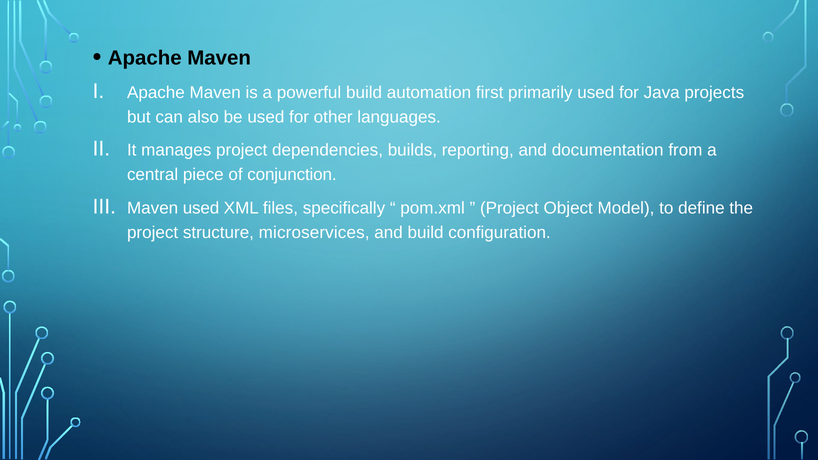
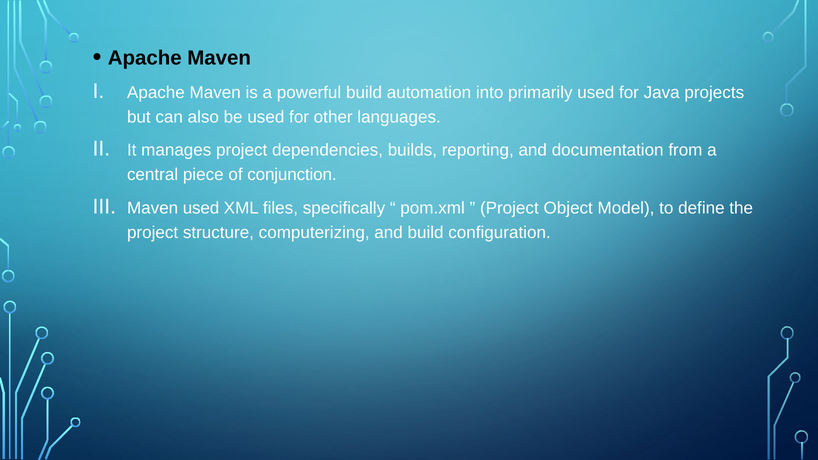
first: first -> into (490, 93)
microservices: microservices -> computerizing (314, 233)
